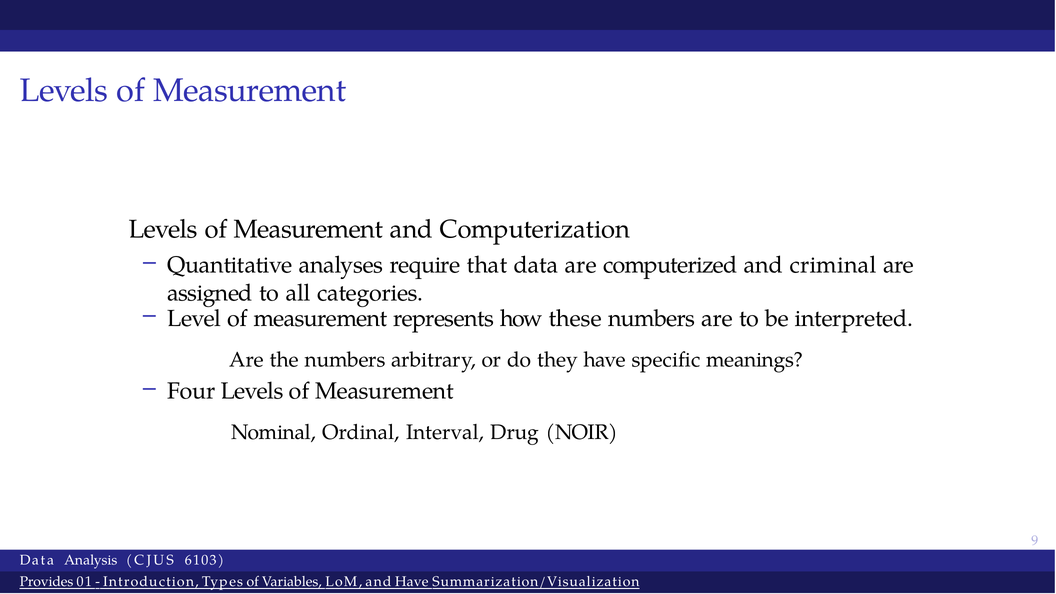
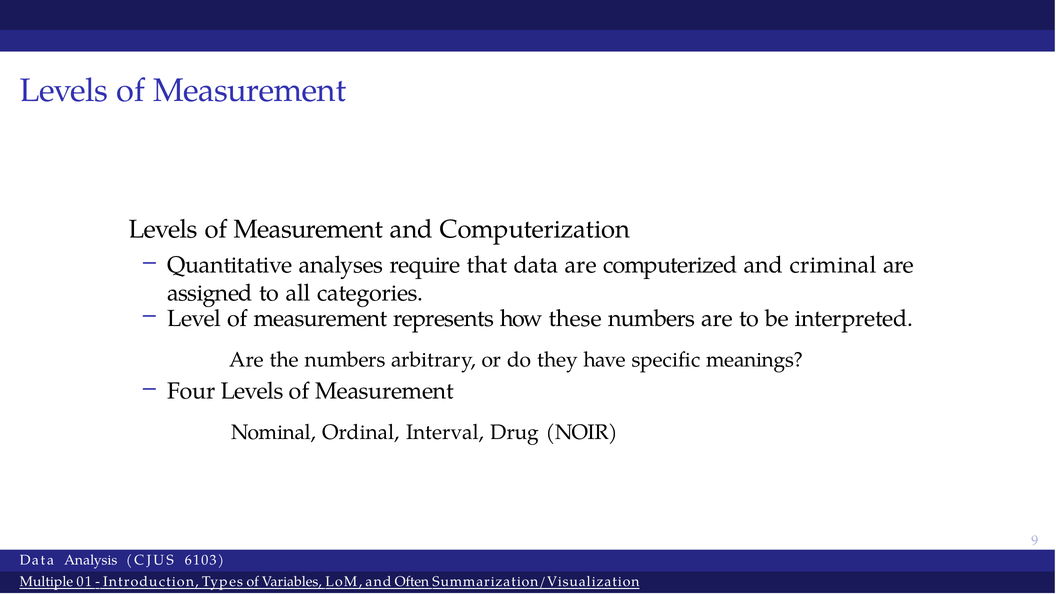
Provides: Provides -> Multiple (46, 582)
and Have: Have -> Often (412, 582)
